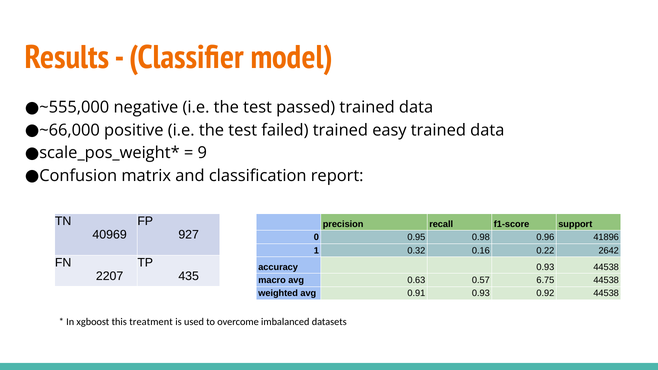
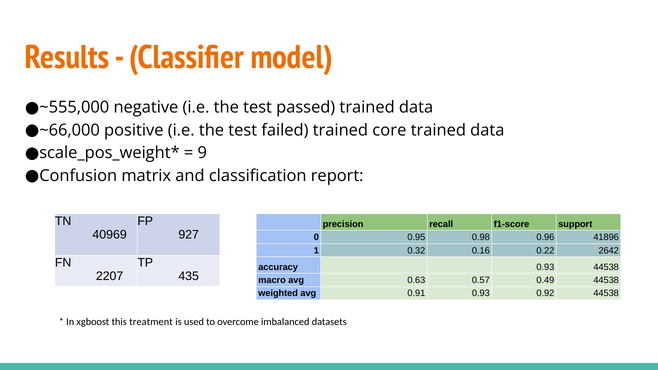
easy: easy -> core (389, 130)
6.75: 6.75 -> 0.49 (545, 280)
